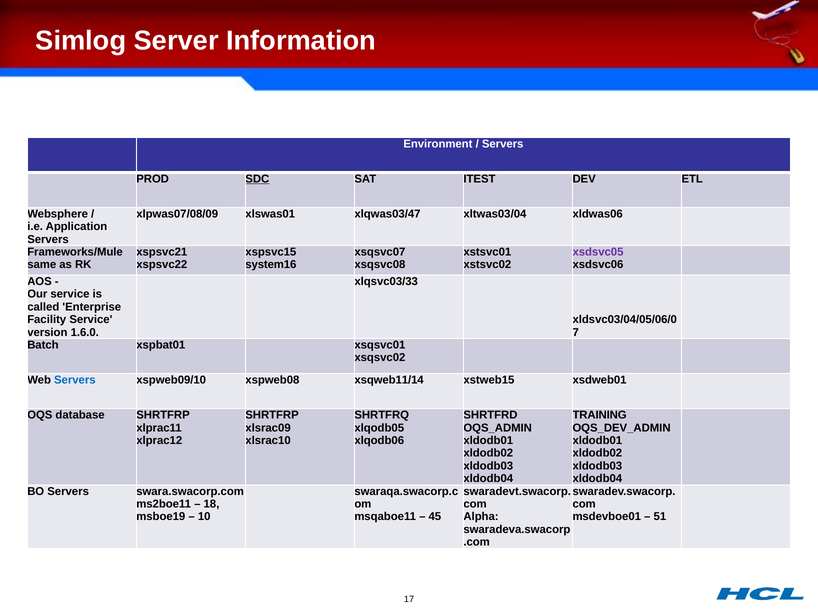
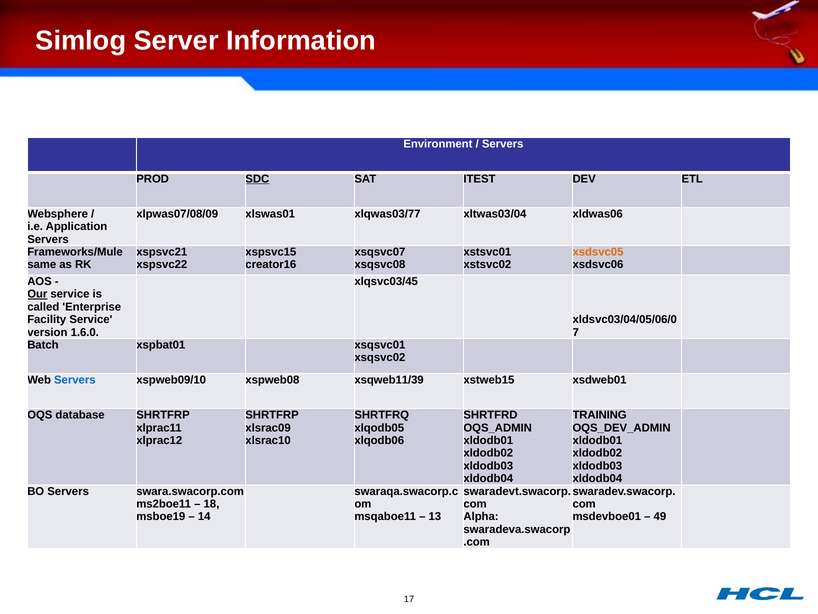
xlqwas03/47: xlqwas03/47 -> xlqwas03/77 (387, 214)
xsdsvc05 colour: purple -> orange (598, 252)
system16: system16 -> creator16 (271, 265)
xlqsvc03/33: xlqsvc03/33 -> xlqsvc03/45 (386, 281)
Our underline: none -> present (37, 294)
xsqweb11/14: xsqweb11/14 -> xsqweb11/39 (389, 380)
10: 10 -> 14 (204, 516)
45: 45 -> 13 (435, 516)
51: 51 -> 49 (660, 516)
